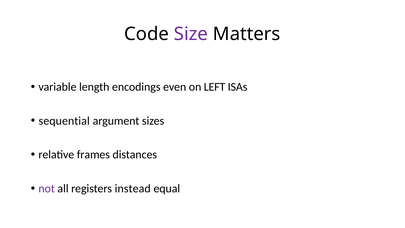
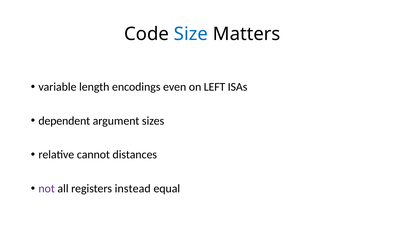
Size colour: purple -> blue (191, 34)
sequential: sequential -> dependent (64, 121)
frames: frames -> cannot (93, 155)
